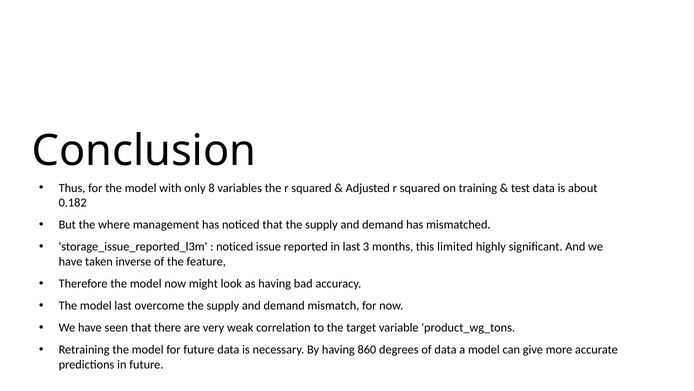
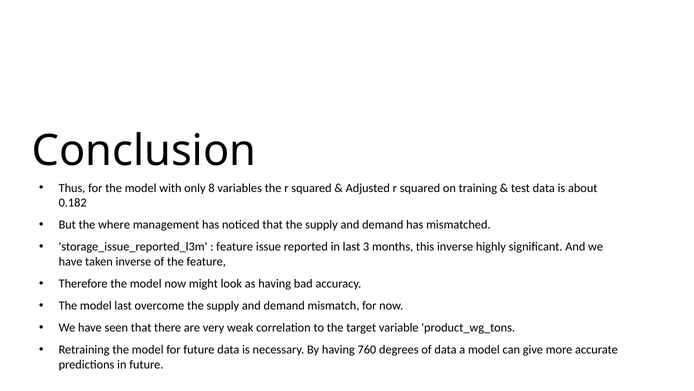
noticed: noticed -> feature (235, 246)
this limited: limited -> inverse (455, 246)
860: 860 -> 760 (367, 349)
